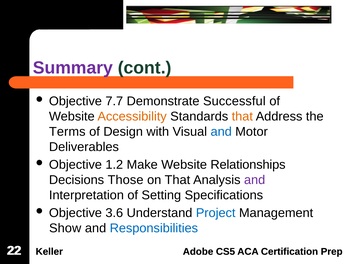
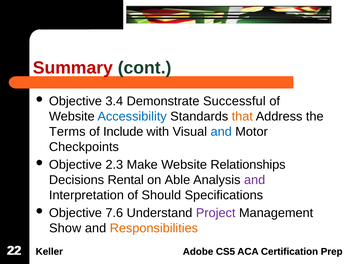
Summary colour: purple -> red (73, 68)
7.7: 7.7 -> 3.4 (114, 101)
Accessibility colour: orange -> blue (132, 116)
Design: Design -> Include (123, 132)
Deliverables: Deliverables -> Checkpoints (84, 147)
1.2: 1.2 -> 2.3 (114, 165)
Those: Those -> Rental (126, 180)
on That: That -> Able (177, 180)
Setting: Setting -> Should (161, 195)
3.6: 3.6 -> 7.6 (114, 213)
Project colour: blue -> purple (216, 213)
Responsibilities colour: blue -> orange (154, 228)
